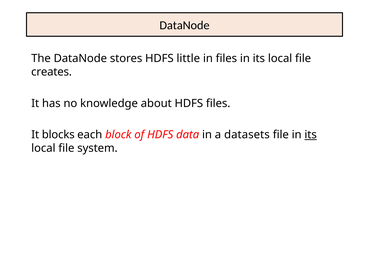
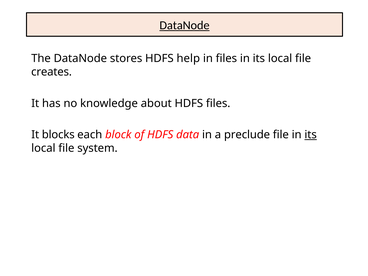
DataNode underline: none -> present (185, 25)
little: little -> help (188, 58)
datasets: datasets -> preclude (247, 135)
